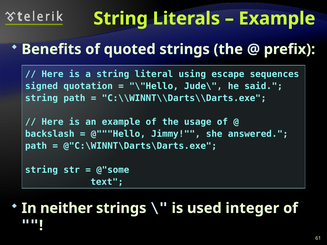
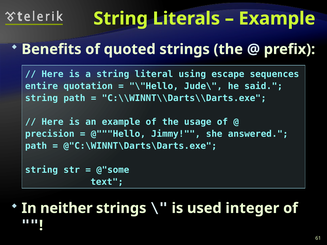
signed: signed -> entire (42, 86)
backslash: backslash -> precision (50, 134)
